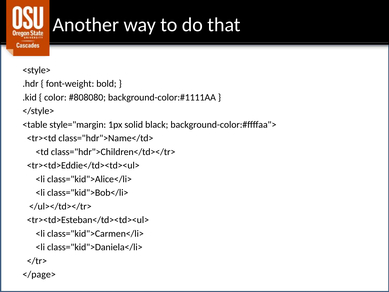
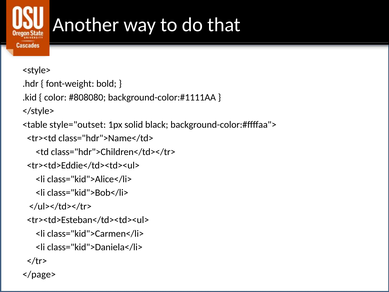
style="margin: style="margin -> style="outset (78, 125)
